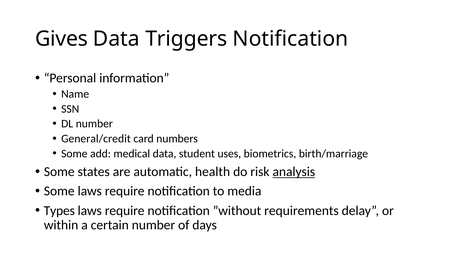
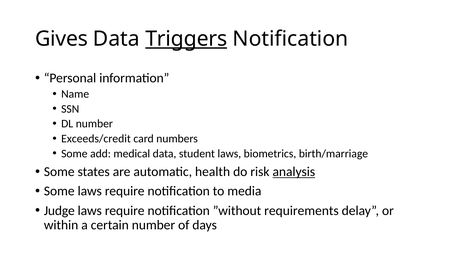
Triggers underline: none -> present (186, 39)
General/credit: General/credit -> Exceeds/credit (96, 139)
student uses: uses -> laws (229, 153)
Types: Types -> Judge (59, 210)
